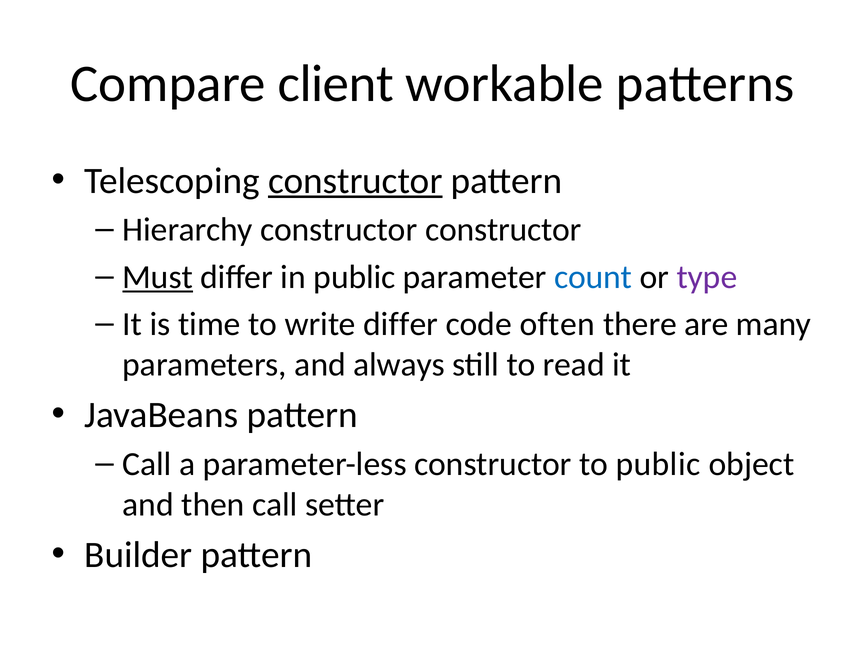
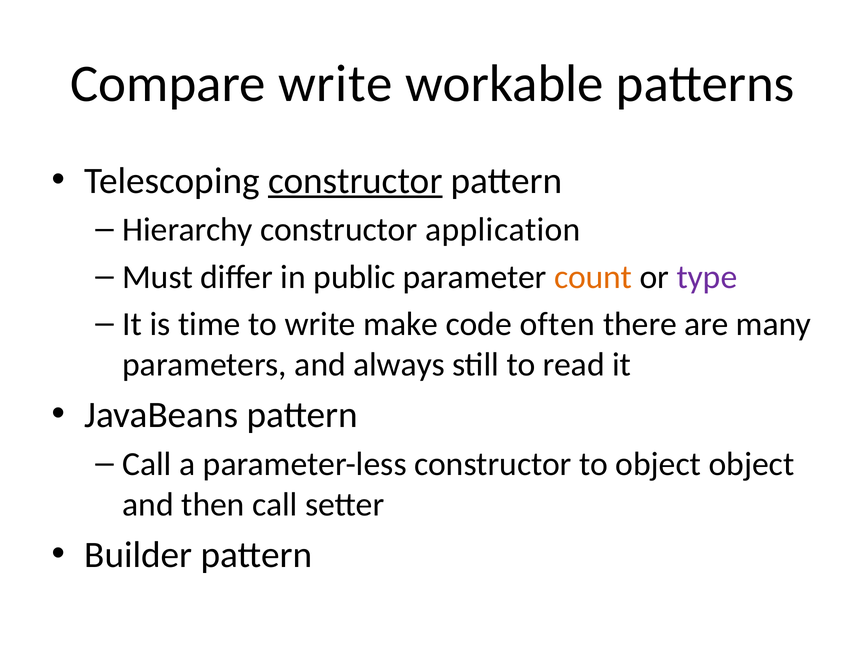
Compare client: client -> write (335, 84)
constructor constructor: constructor -> application (503, 230)
Must underline: present -> none (158, 277)
count colour: blue -> orange (593, 277)
write differ: differ -> make (401, 324)
to public: public -> object (658, 464)
